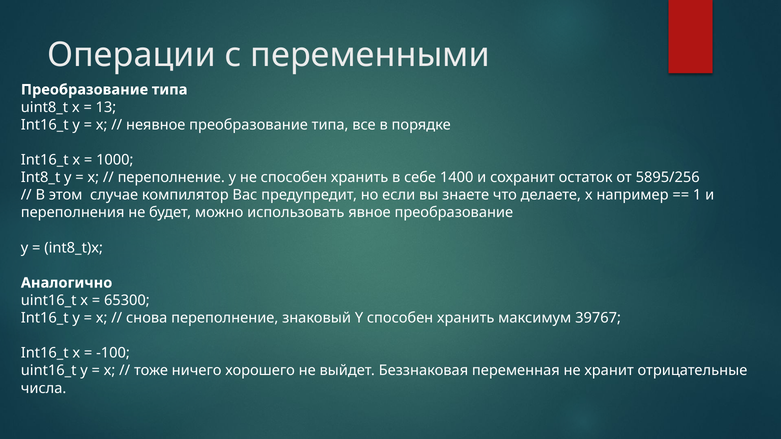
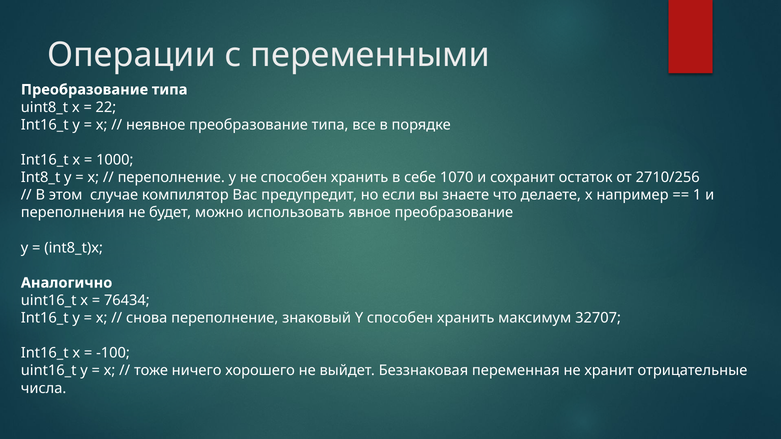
13: 13 -> 22 (106, 107)
1400: 1400 -> 1070 (457, 178)
5895/256: 5895/256 -> 2710/256 (668, 178)
65300: 65300 -> 76434 (127, 301)
39767: 39767 -> 32707 (598, 318)
